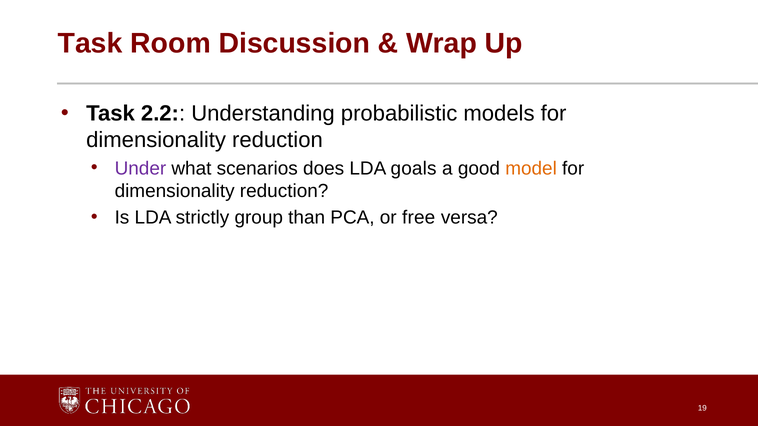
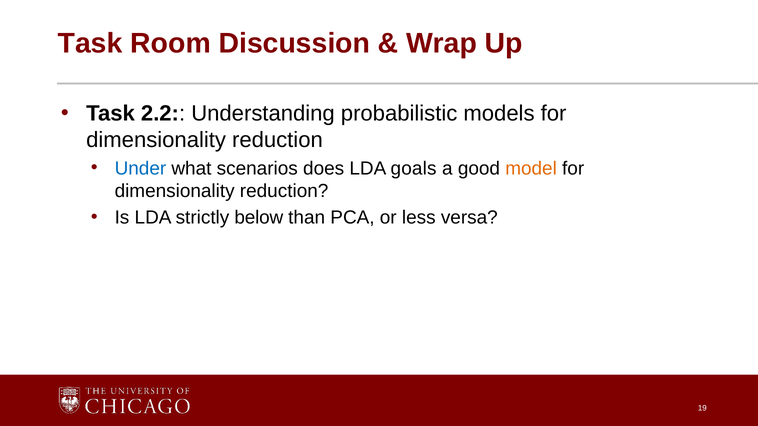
Under colour: purple -> blue (140, 168)
group: group -> below (259, 218)
free: free -> less (419, 218)
